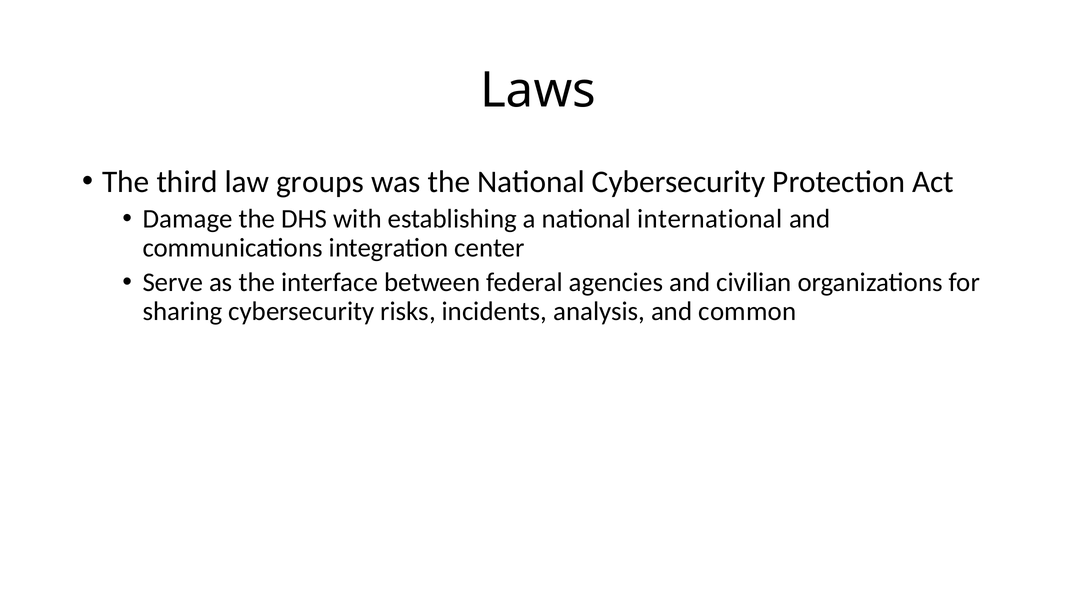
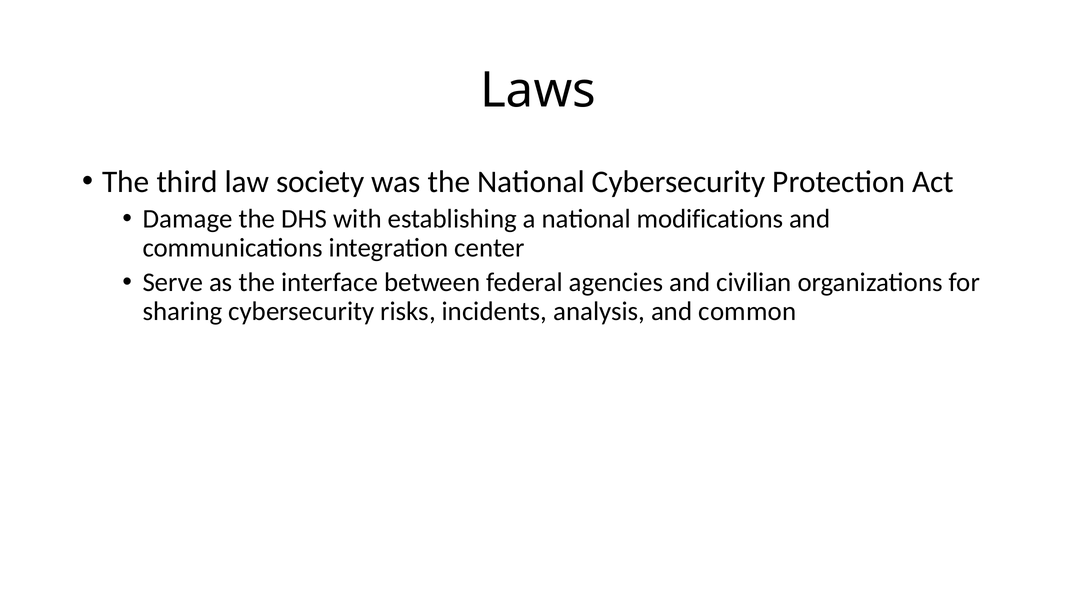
groups: groups -> society (320, 182)
international: international -> modifications (710, 219)
